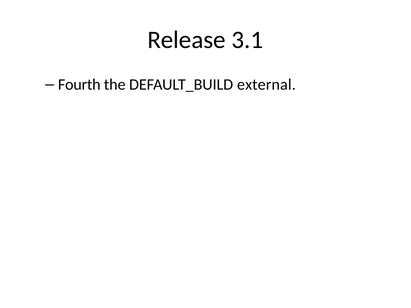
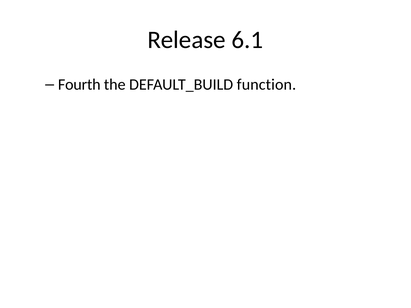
3.1: 3.1 -> 6.1 (247, 40)
external: external -> function (266, 85)
